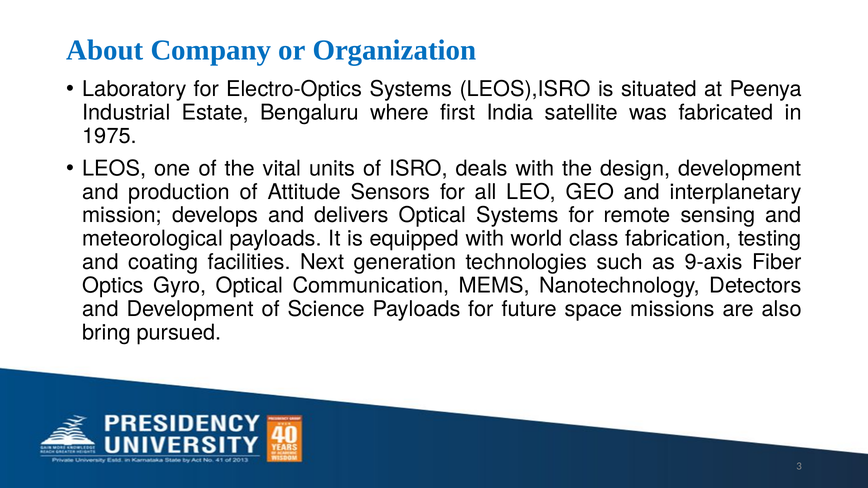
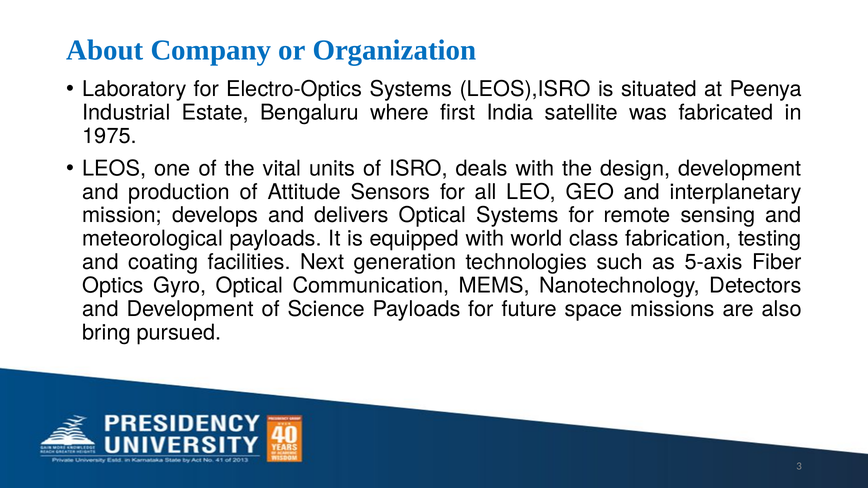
9-axis: 9-axis -> 5-axis (714, 262)
